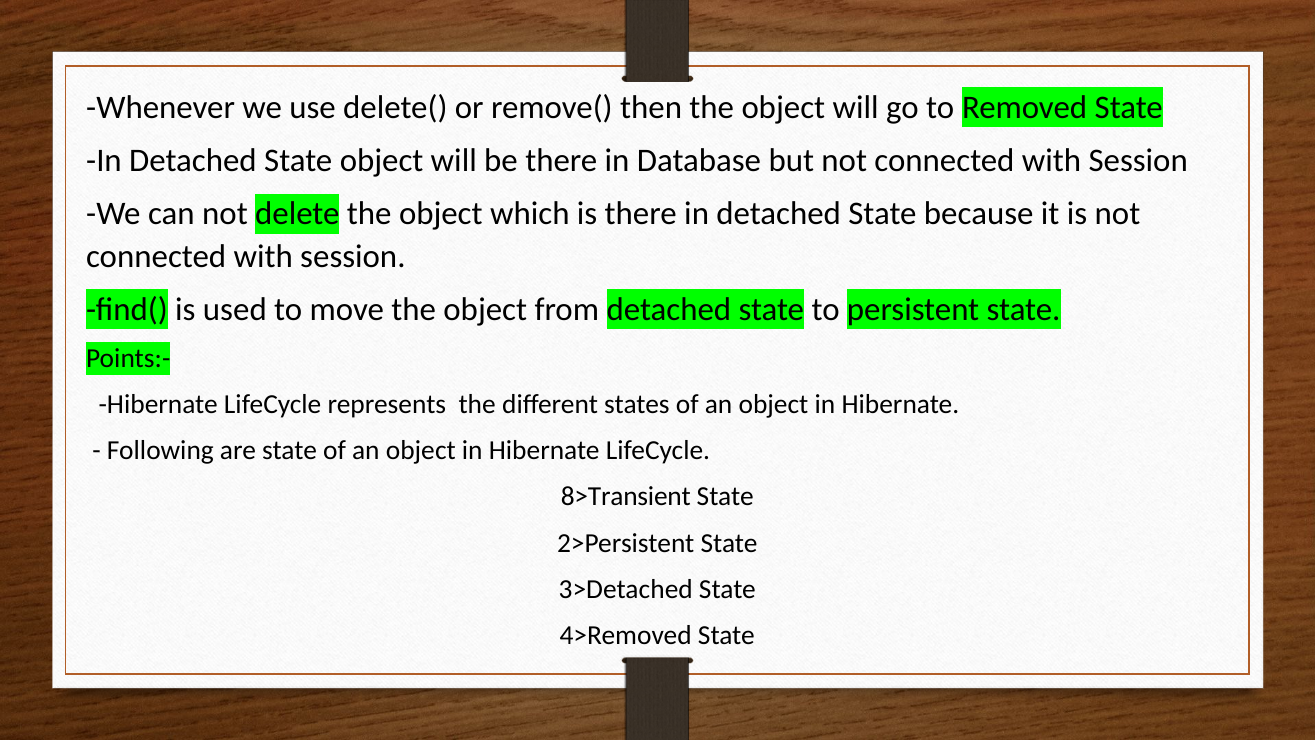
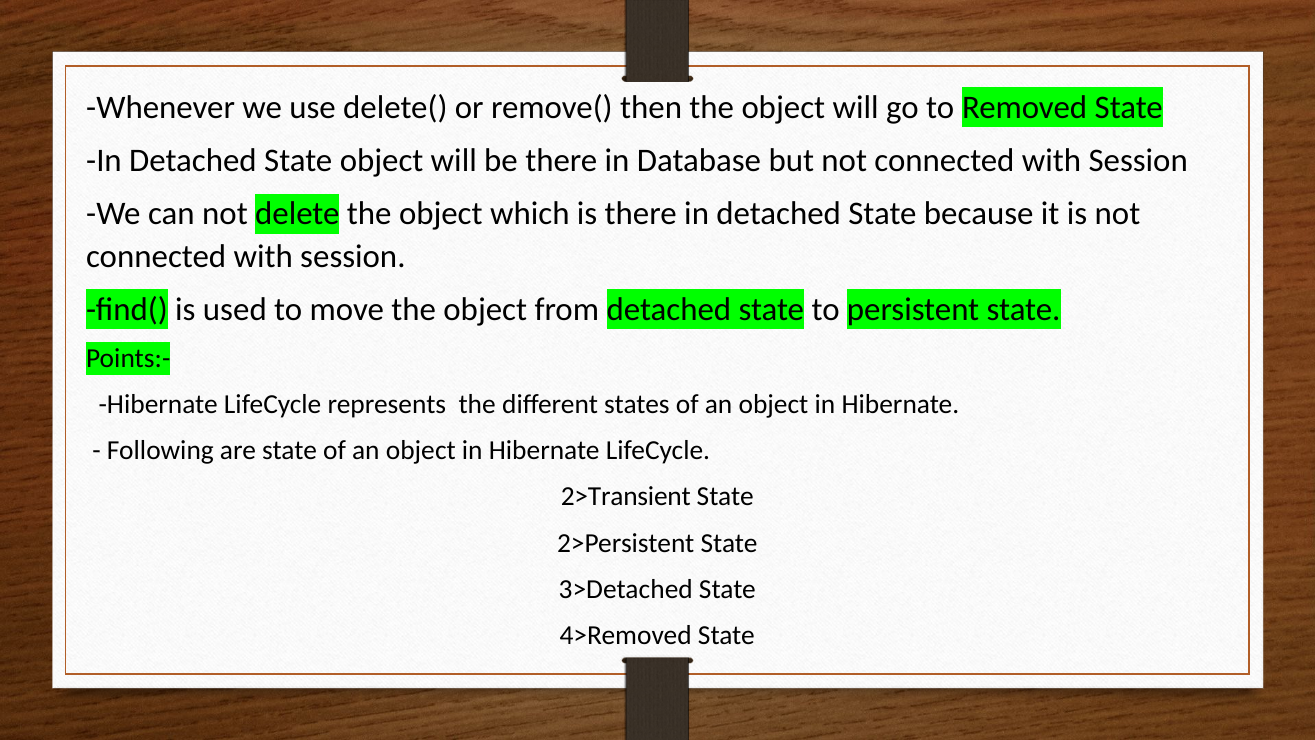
8>Transient: 8>Transient -> 2>Transient (626, 497)
